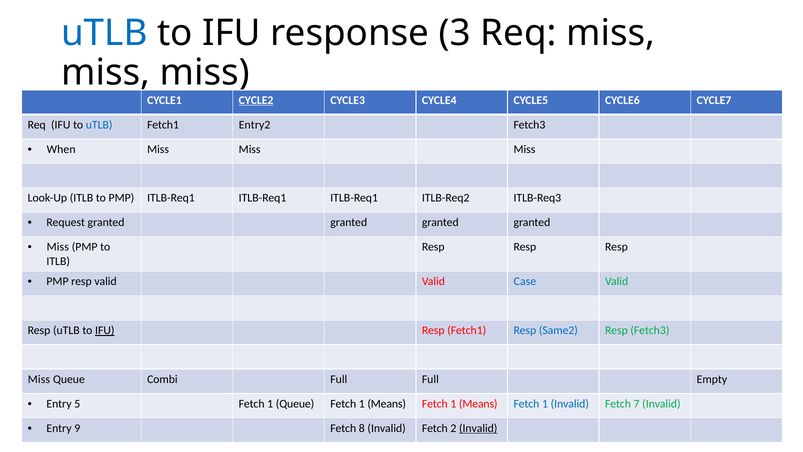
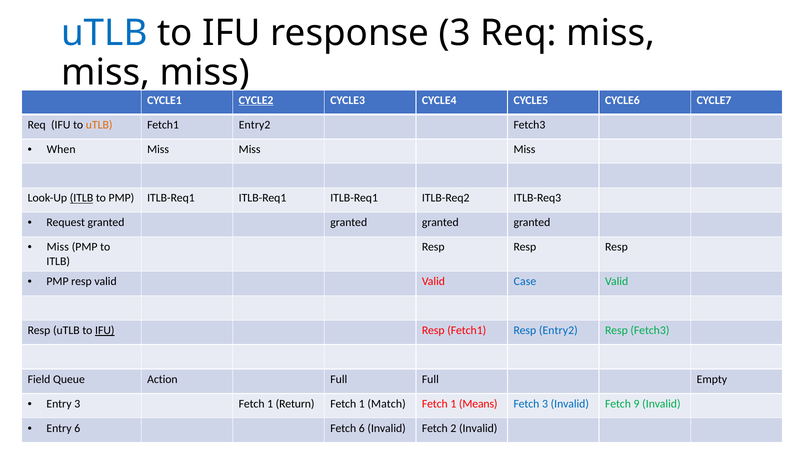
uTLB colour: blue -> orange (99, 125)
ITLB underline: none -> present (81, 198)
Resp Same2: Same2 -> Entry2 (558, 330)
Miss: Miss -> Field (39, 379)
Combi: Combi -> Action (162, 379)
Entry 5: 5 -> 3 (77, 403)
1 Queue: Queue -> Return (295, 403)
Means: Means -> Match (387, 403)
1: 1 -> 3 (545, 403)
7: 7 -> 9 (637, 403)
Entry 9: 9 -> 6 (77, 428)
Fetch 8: 8 -> 6 (362, 428)
Invalid underline: present -> none (478, 428)
